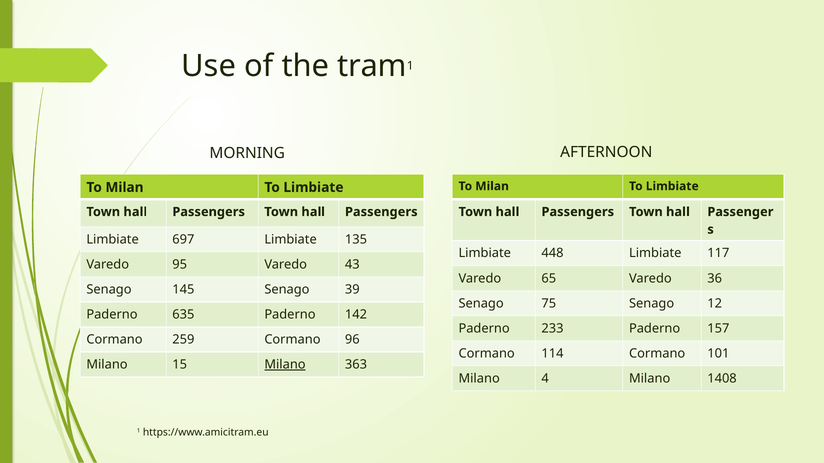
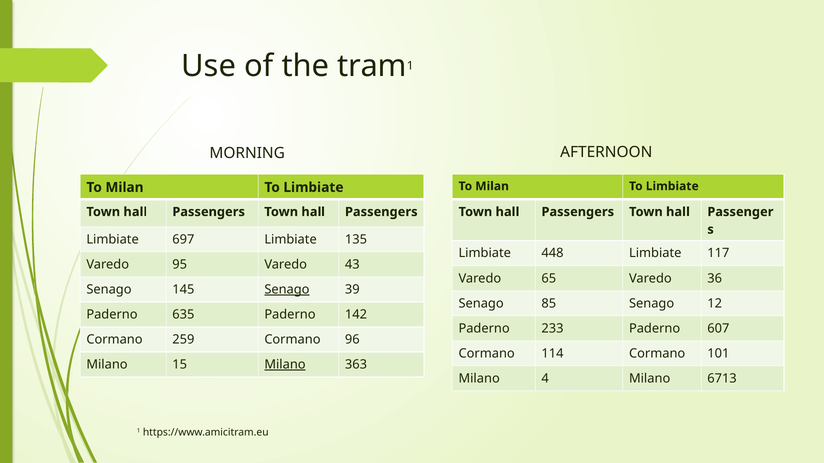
Senago underline: none -> present (287, 290)
75: 75 -> 85 (549, 304)
157: 157 -> 607 (718, 329)
1408: 1408 -> 6713 (722, 379)
